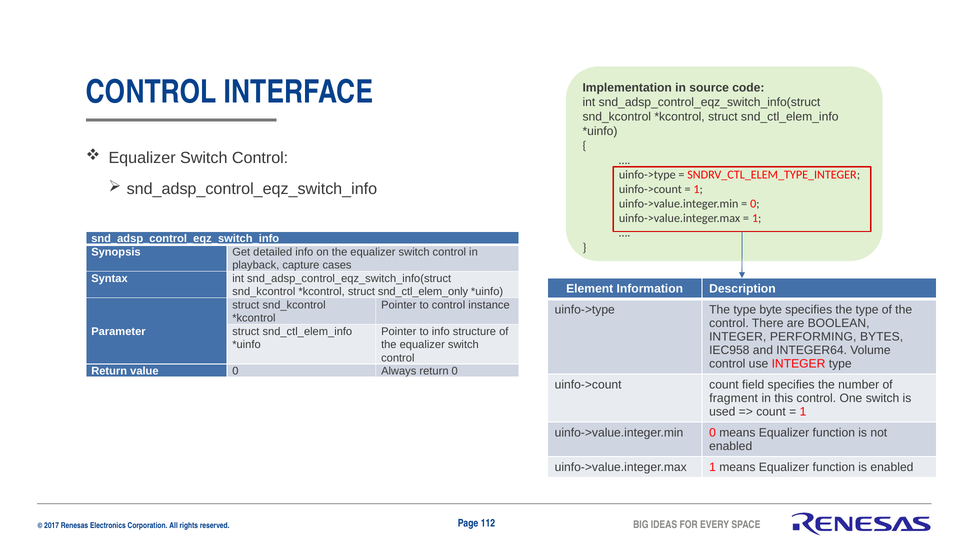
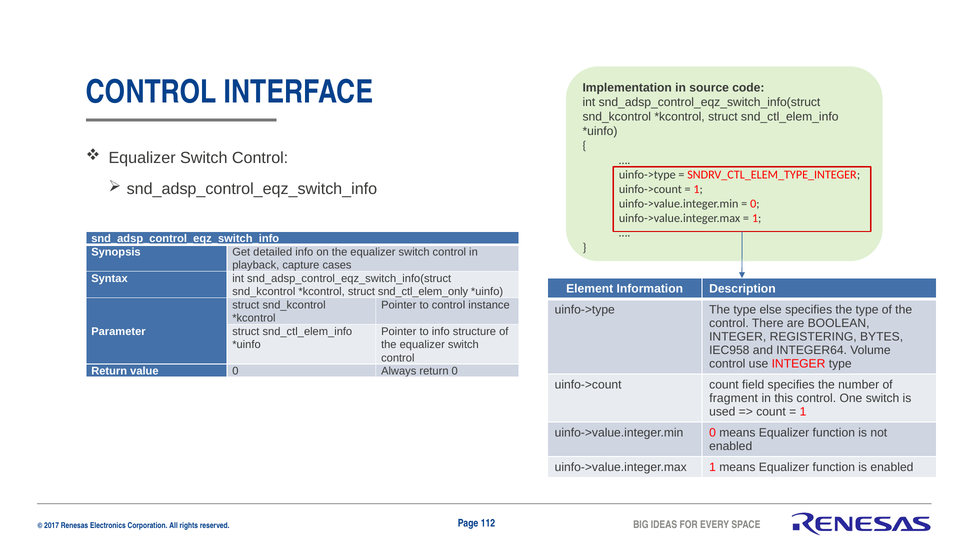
byte: byte -> else (771, 310)
PERFORMING: PERFORMING -> REGISTERING (813, 337)
